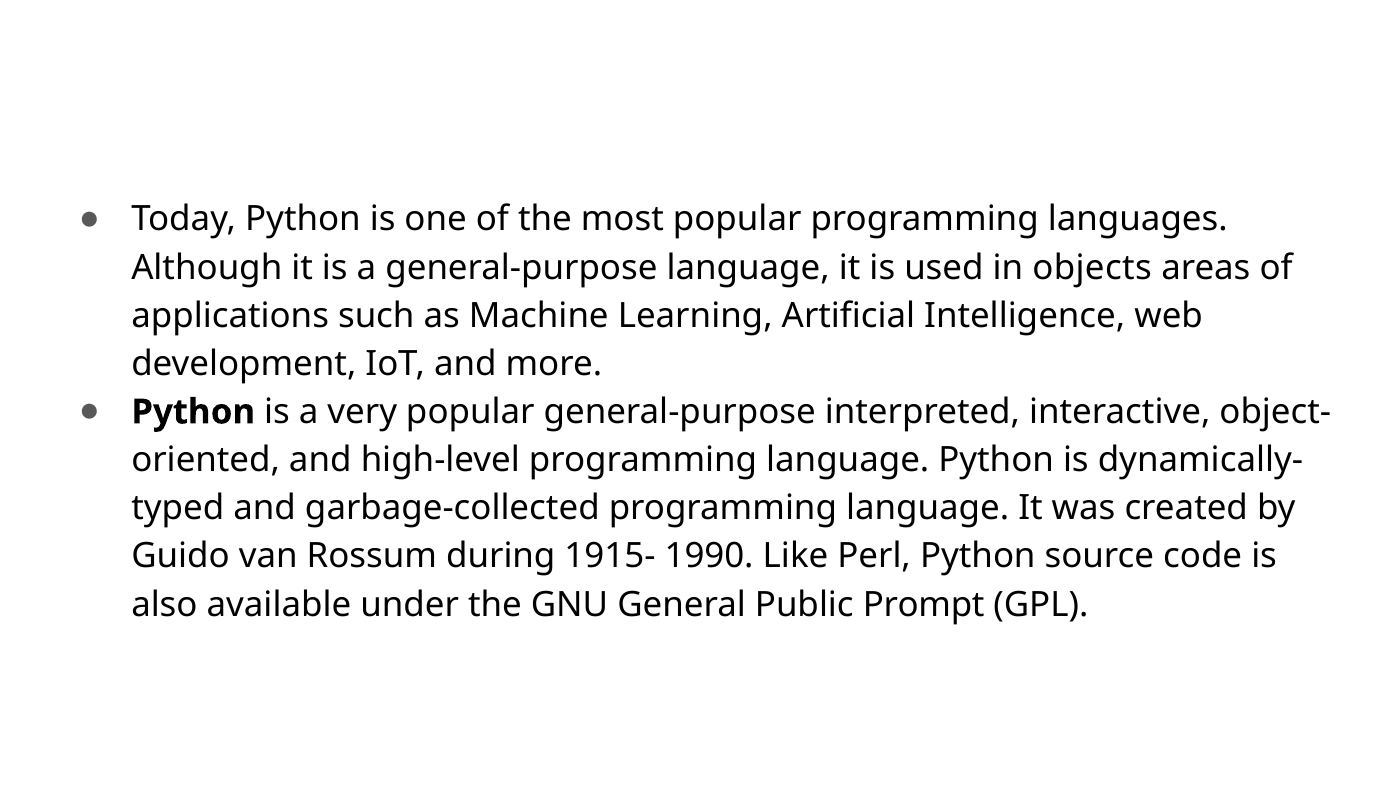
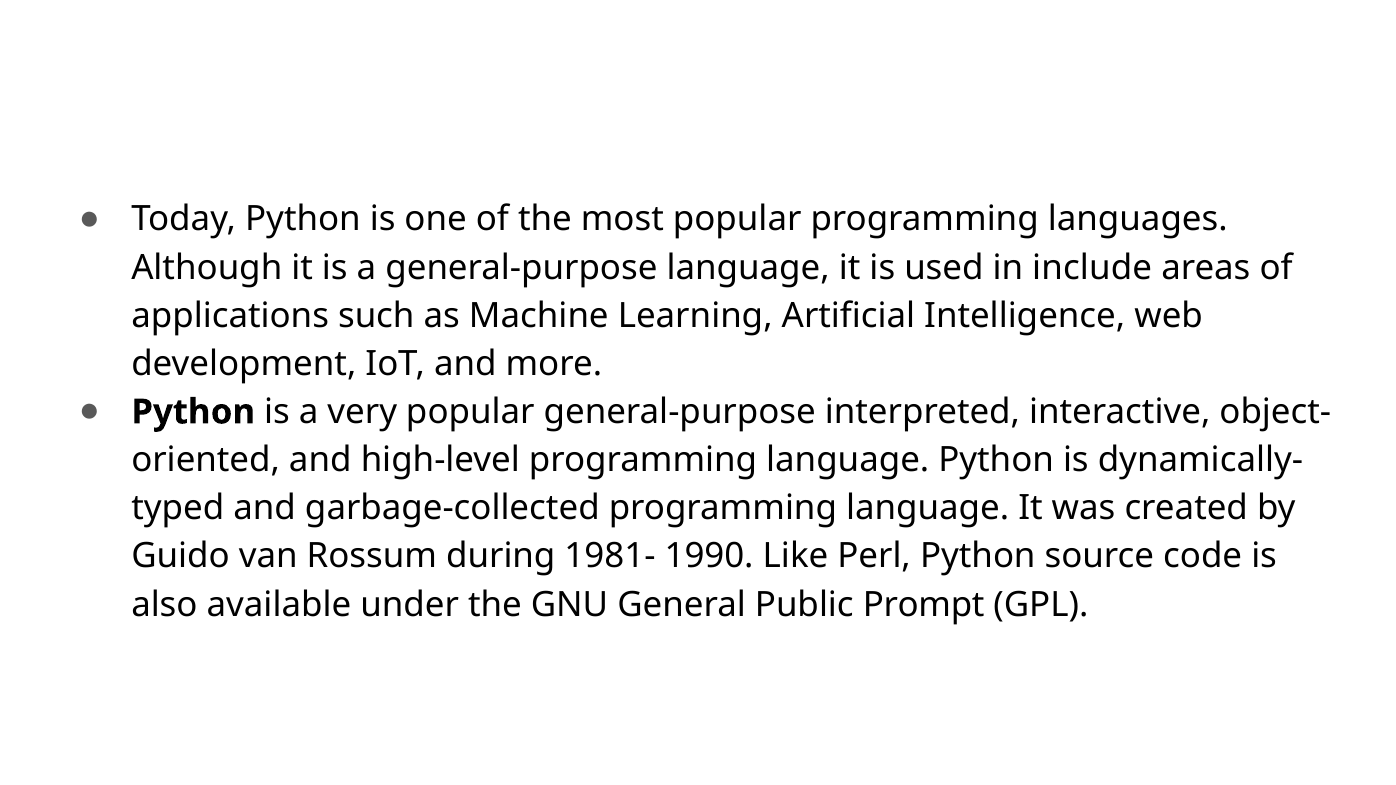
objects: objects -> include (1092, 268)
1915-: 1915- -> 1981- (610, 557)
